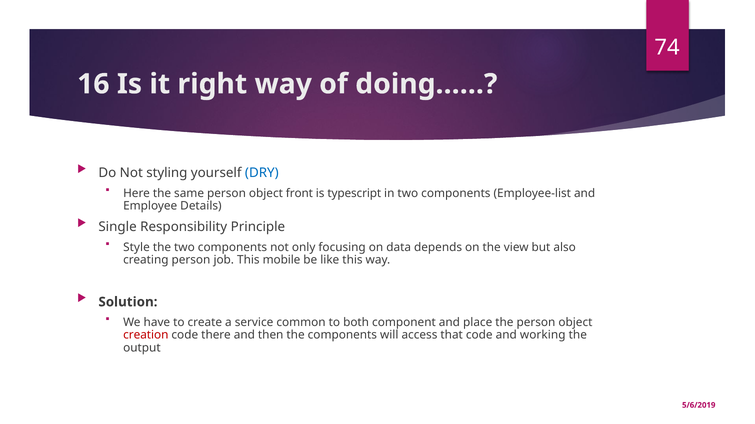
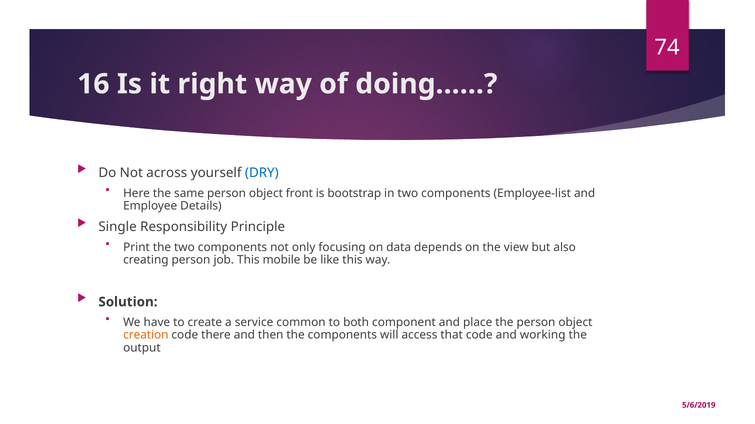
styling: styling -> across (167, 173)
typescript: typescript -> bootstrap (354, 193)
Style: Style -> Print (137, 248)
creation colour: red -> orange (146, 336)
